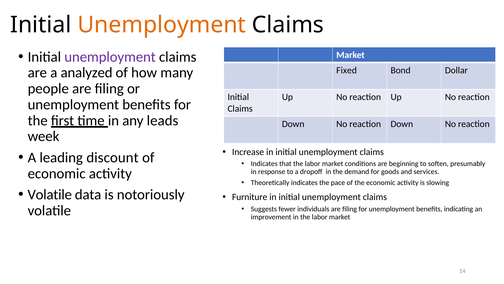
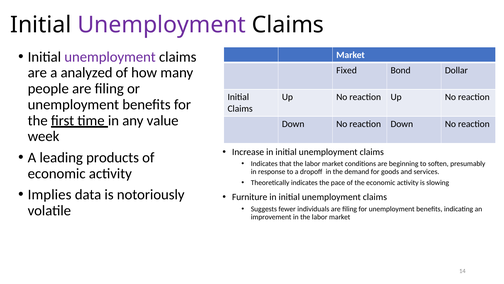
Unemployment colour: orange -> purple (162, 25)
leads: leads -> value (163, 120)
discount: discount -> products (113, 157)
Volatile: Volatile -> Implies (50, 194)
